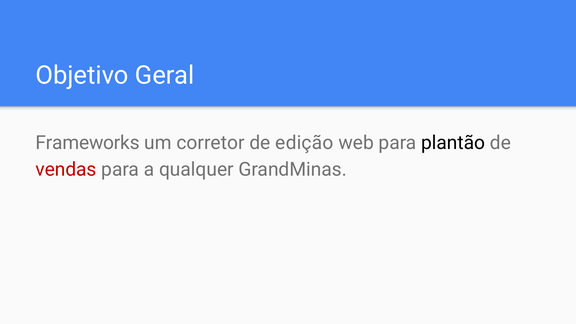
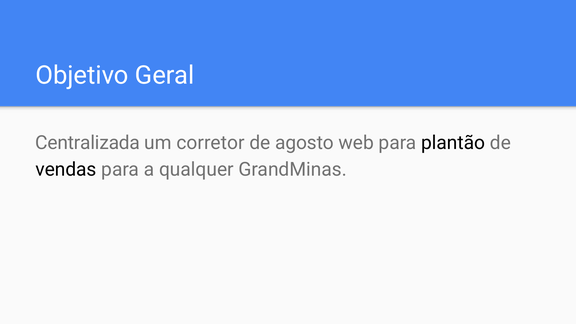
Frameworks: Frameworks -> Centralizada (88, 143)
edição: edição -> agosto (304, 143)
vendas colour: red -> black (66, 169)
